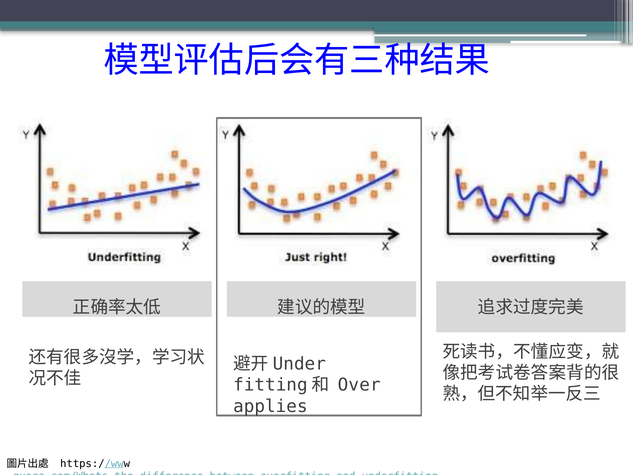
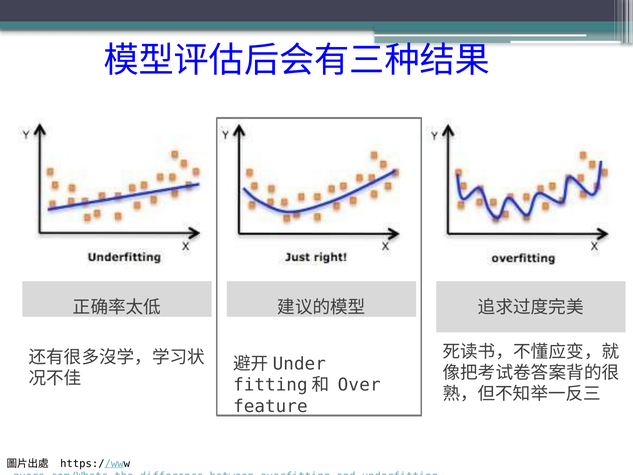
applies: applies -> feature (270, 406)
